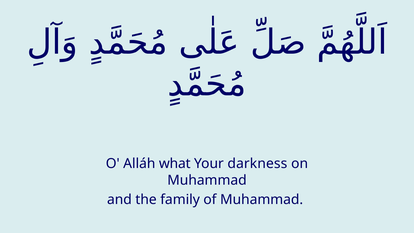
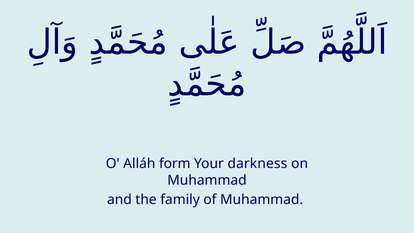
what: what -> form (175, 163)
